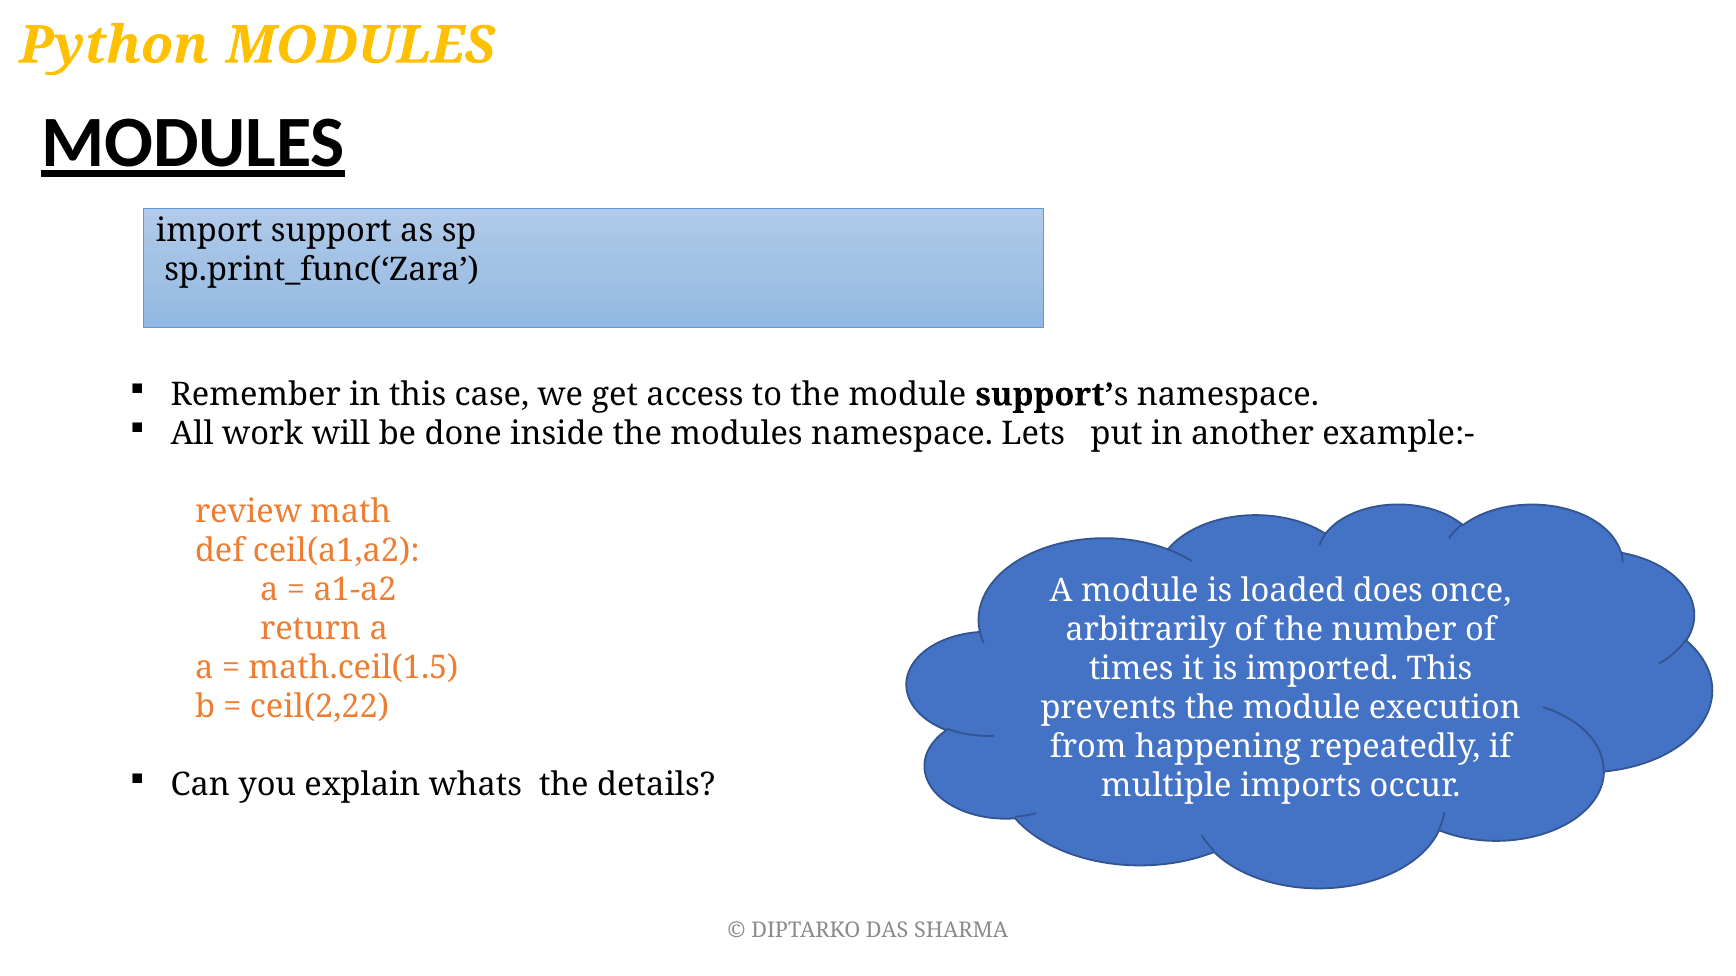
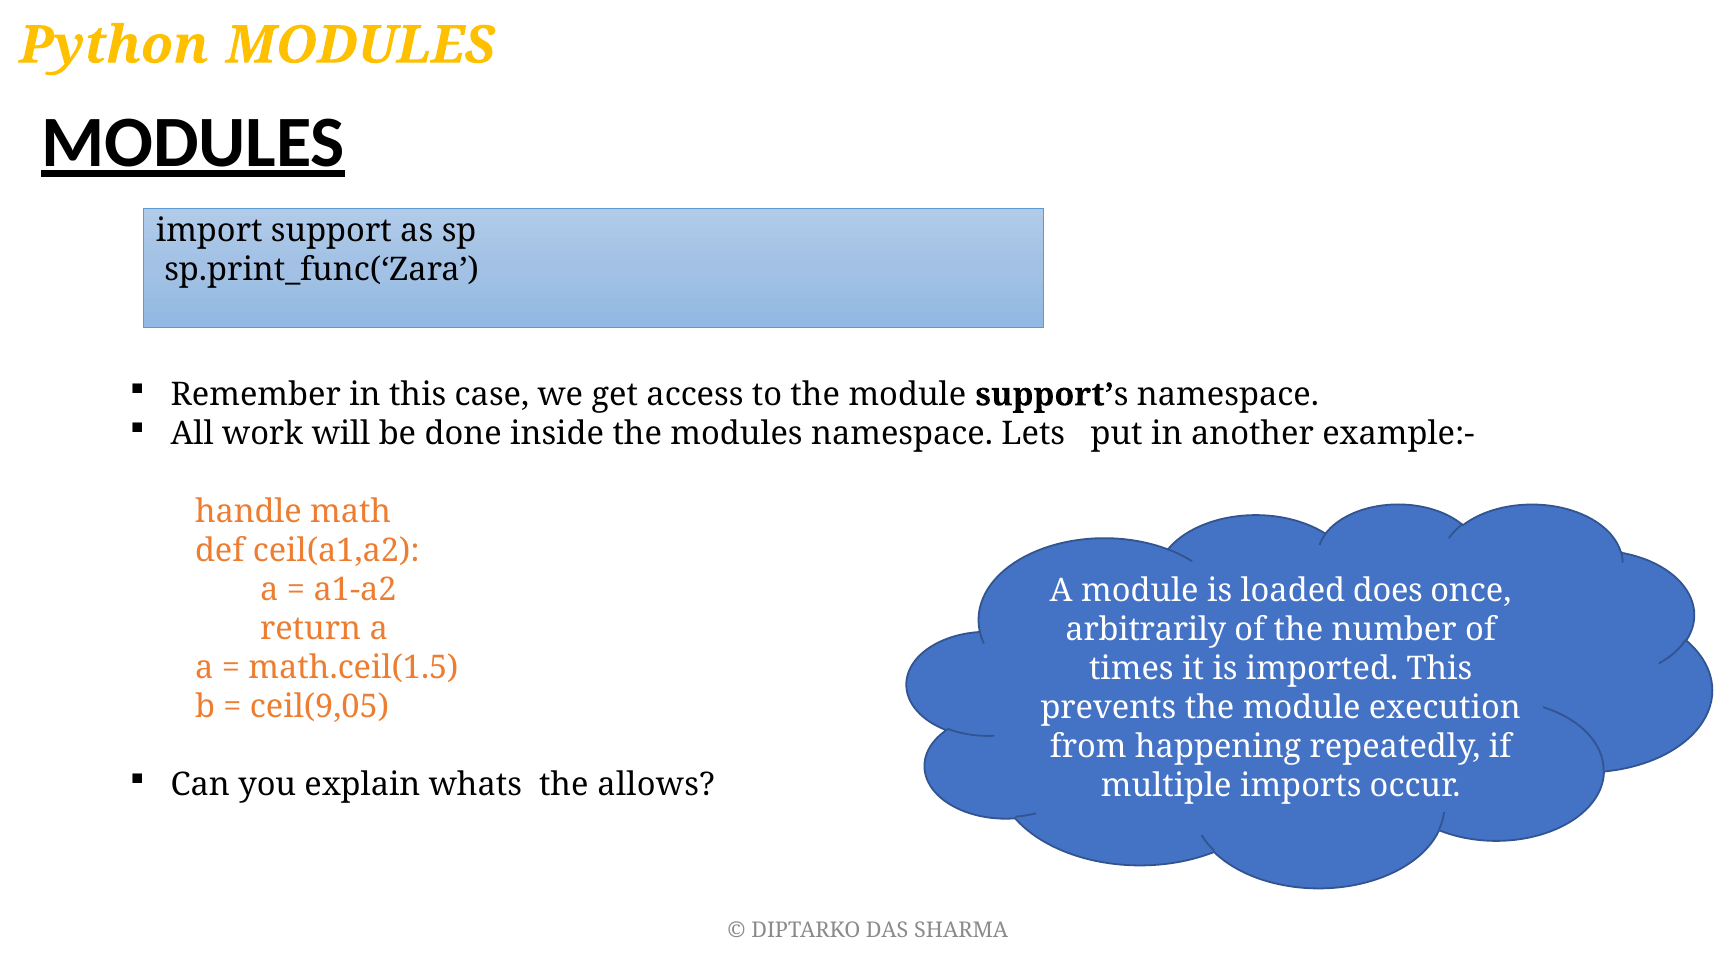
review: review -> handle (248, 512)
ceil(2,22: ceil(2,22 -> ceil(9,05 (320, 707)
details: details -> allows (656, 785)
